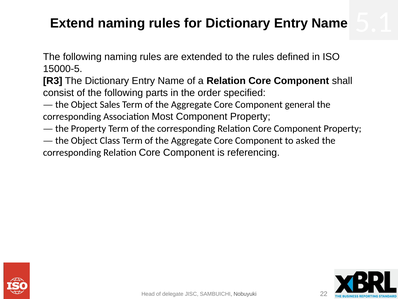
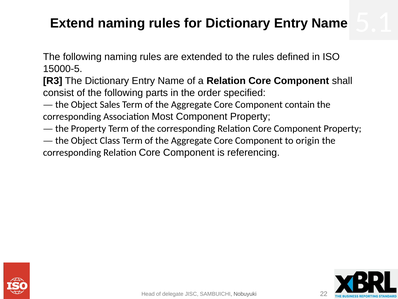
general: general -> contain (300, 105)
asked: asked -> origin (308, 140)
